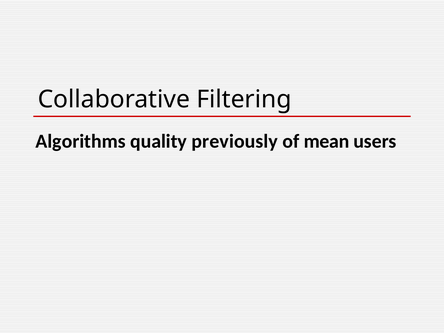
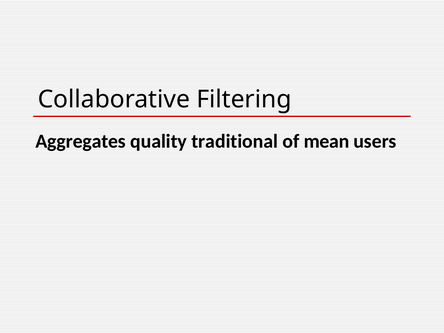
Algorithms: Algorithms -> Aggregates (81, 141)
previously: previously -> traditional (235, 141)
